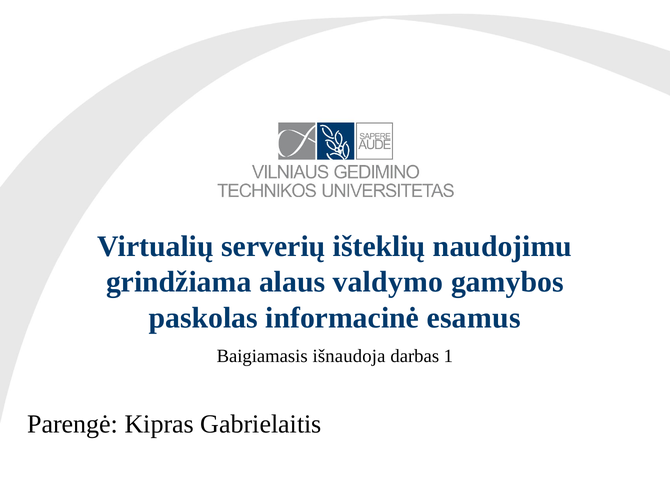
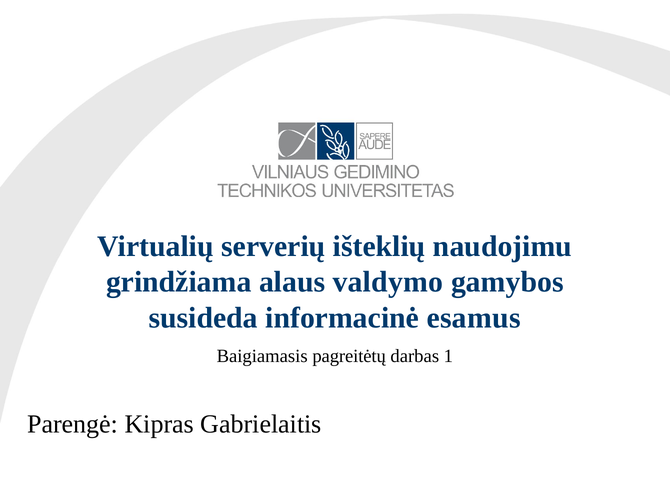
paskolas: paskolas -> susideda (203, 317)
išnaudoja: išnaudoja -> pagreitėtų (349, 356)
